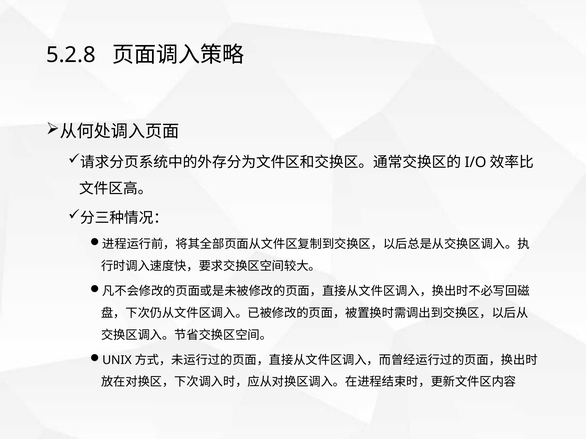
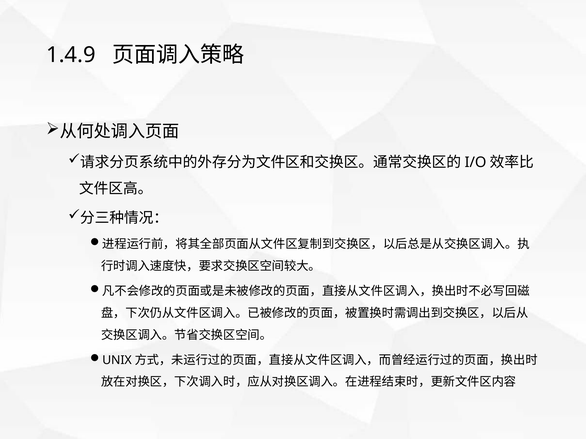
5.2.8: 5.2.8 -> 1.4.9 (71, 55)
